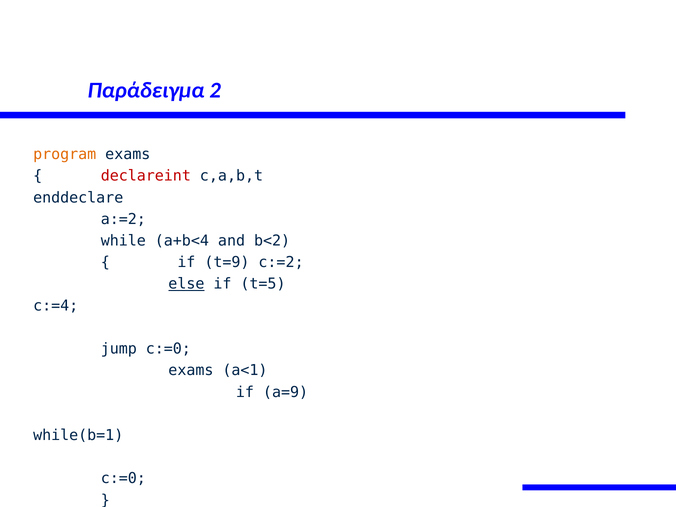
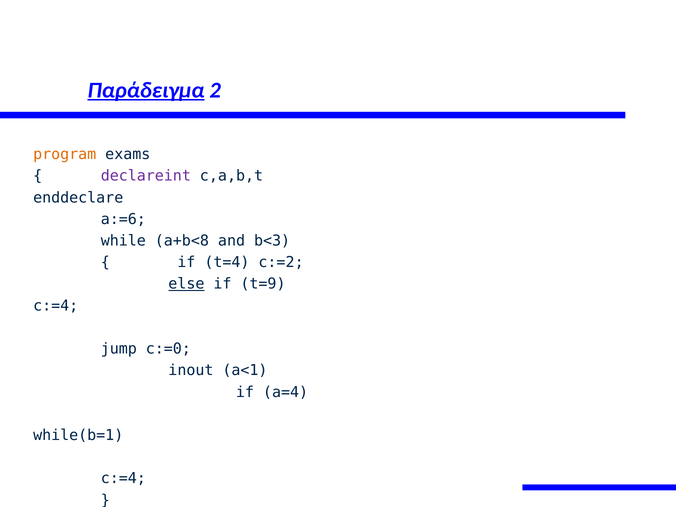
Παράδειγμα underline: none -> present (146, 90)
declareint colour: red -> purple (146, 176)
a:=2: a:=2 -> a:=6 (123, 219)
a+b<4: a+b<4 -> a+b<8 (182, 241)
b<2: b<2 -> b<3 (272, 241)
t=9: t=9 -> t=4 (227, 262)
t=5: t=5 -> t=9 (263, 284)
exams: exams -> inout (191, 370)
a=9: a=9 -> a=4 (286, 392)
c:=0: c:=0 -> c:=4 (123, 478)
